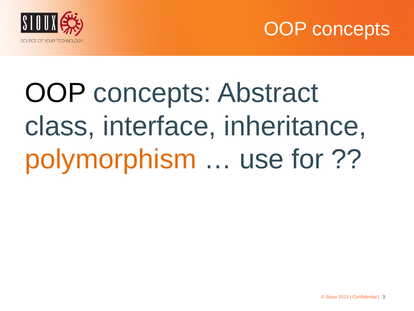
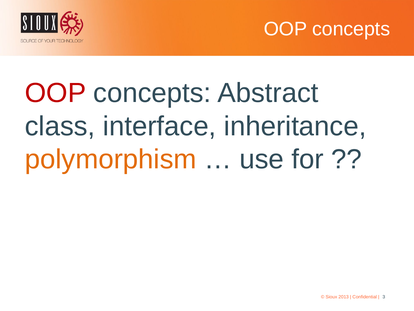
OOP colour: black -> red (55, 93)
